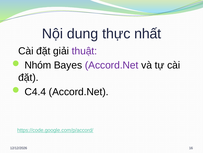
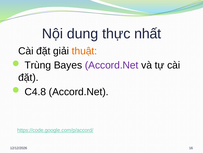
thuật colour: purple -> orange (84, 51)
Nhóm: Nhóm -> Trùng (38, 65)
C4.4: C4.4 -> C4.8 (35, 91)
